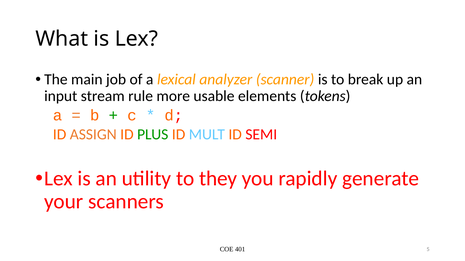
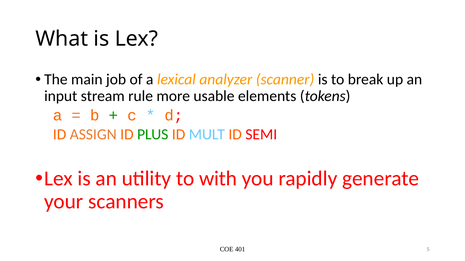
they: they -> with (218, 179)
